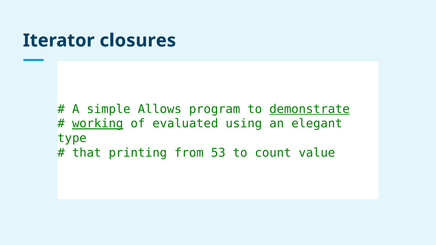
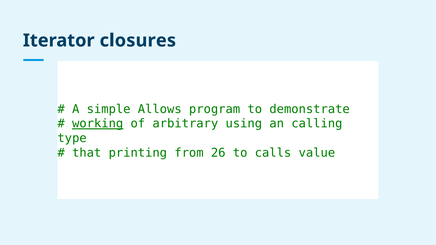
demonstrate underline: present -> none (310, 109)
evaluated: evaluated -> arbitrary (185, 124)
elegant: elegant -> calling (317, 124)
53: 53 -> 26 (218, 153)
count: count -> calls (273, 153)
